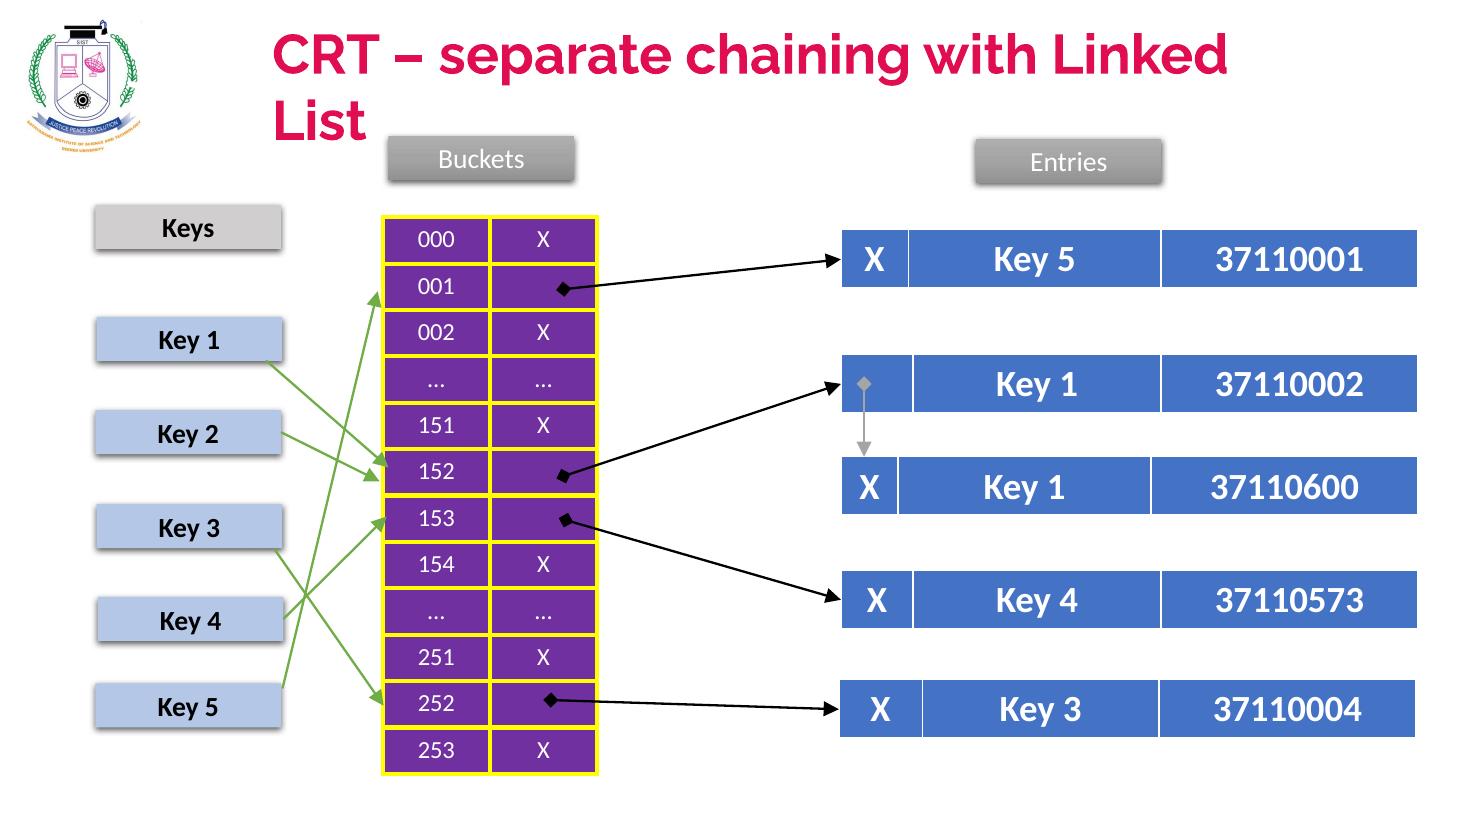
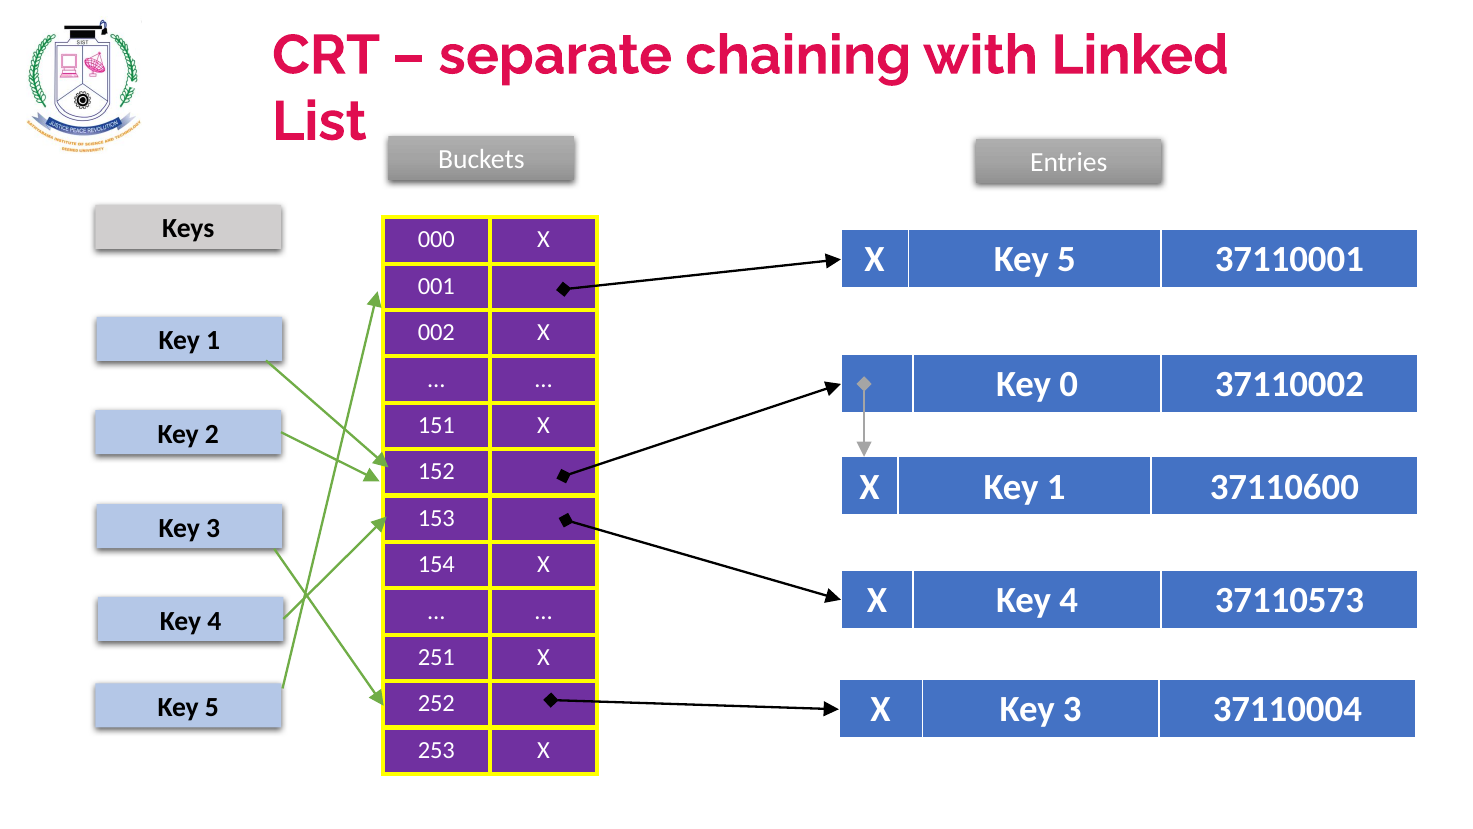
1: 1 -> 0 (1069, 384)
